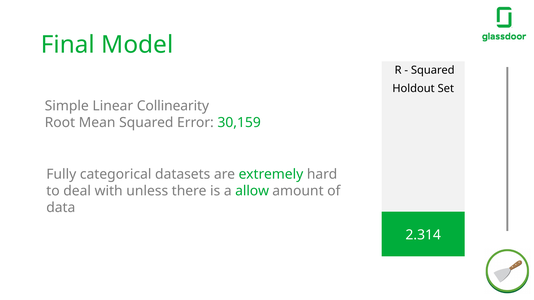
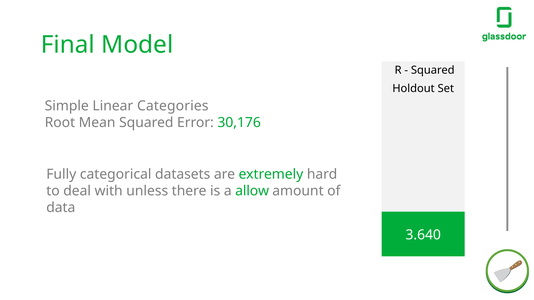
Collinearity: Collinearity -> Categories (173, 106)
30,159: 30,159 -> 30,176 (239, 123)
2.314: 2.314 -> 3.640 (423, 235)
